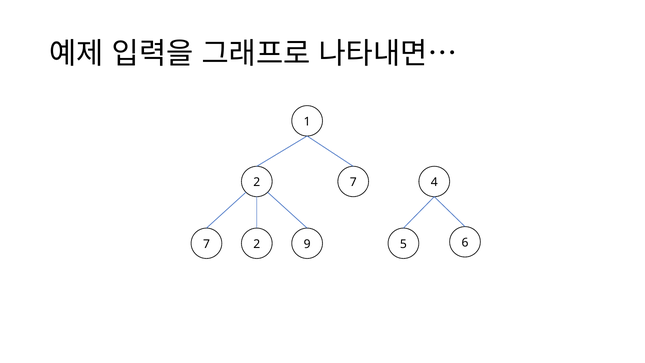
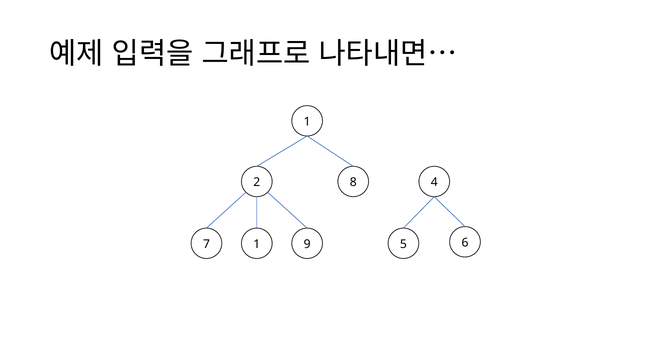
2 7: 7 -> 8 (353, 182)
7 2: 2 -> 1 (257, 244)
